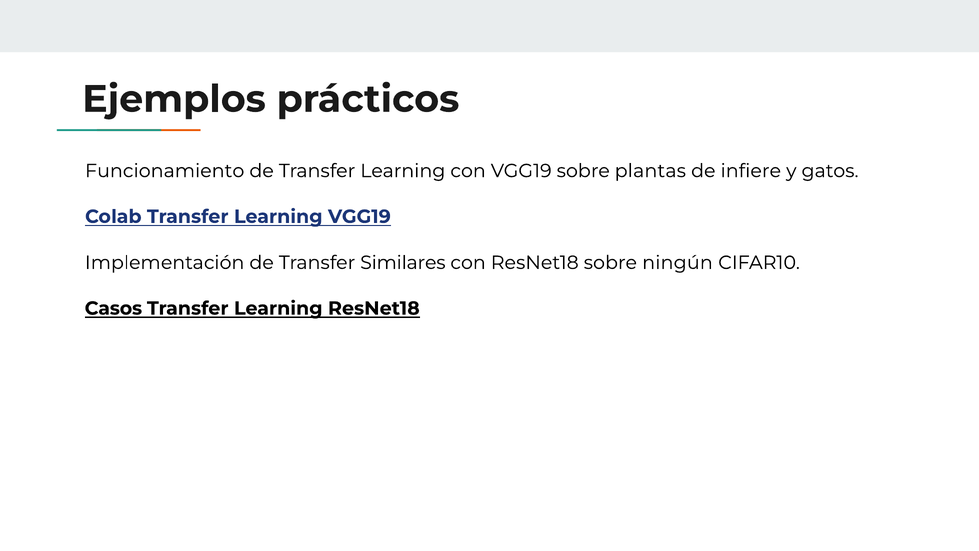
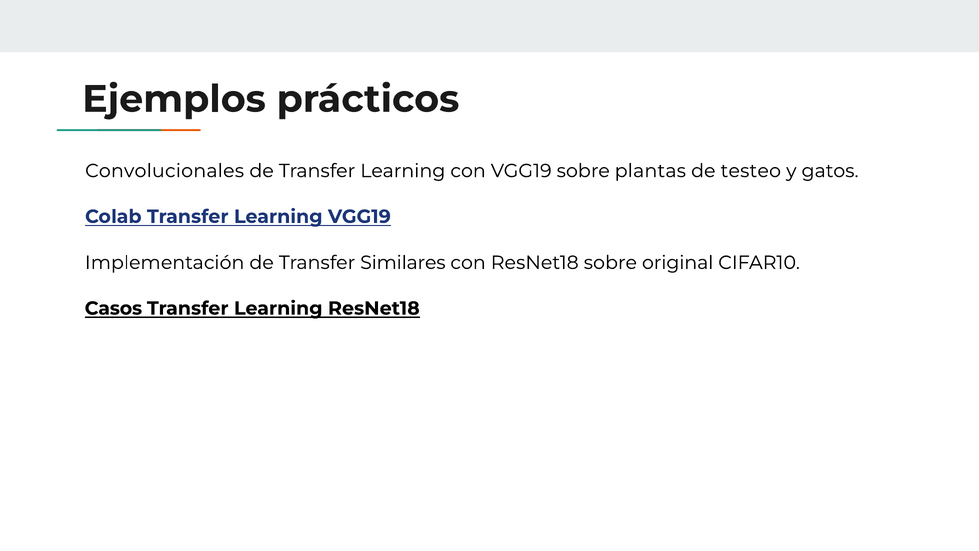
Funcionamiento: Funcionamiento -> Convolucionales (165, 171)
infiere: infiere -> testeo (751, 171)
ningún: ningún -> original (678, 263)
